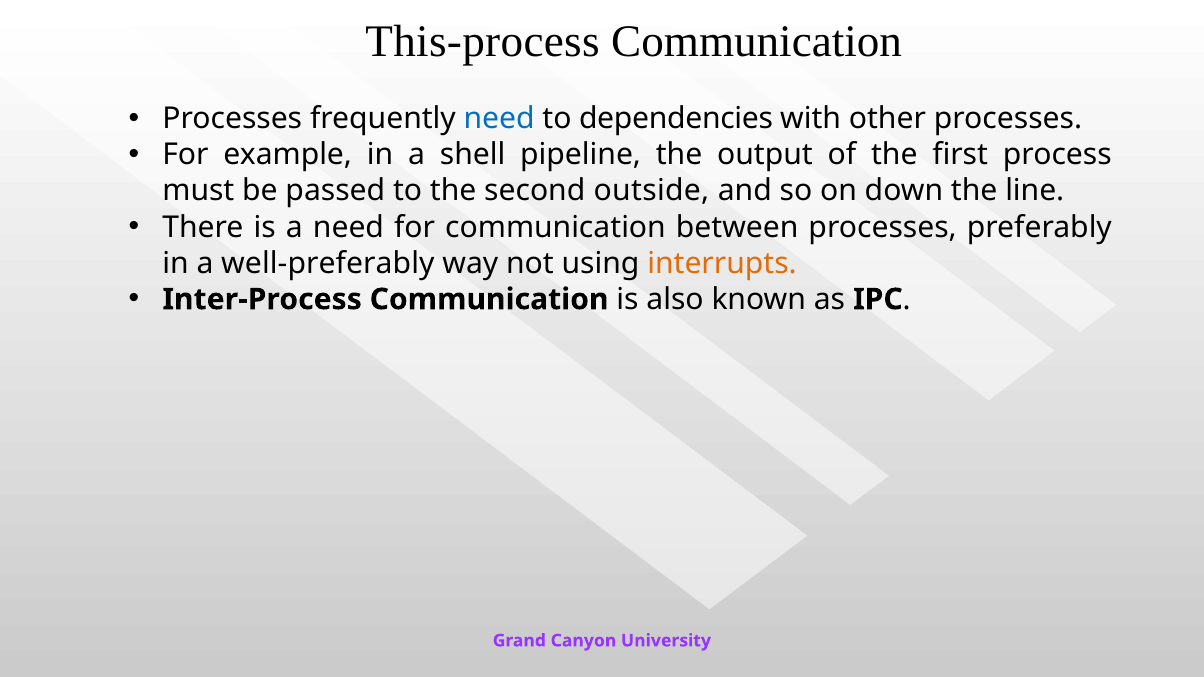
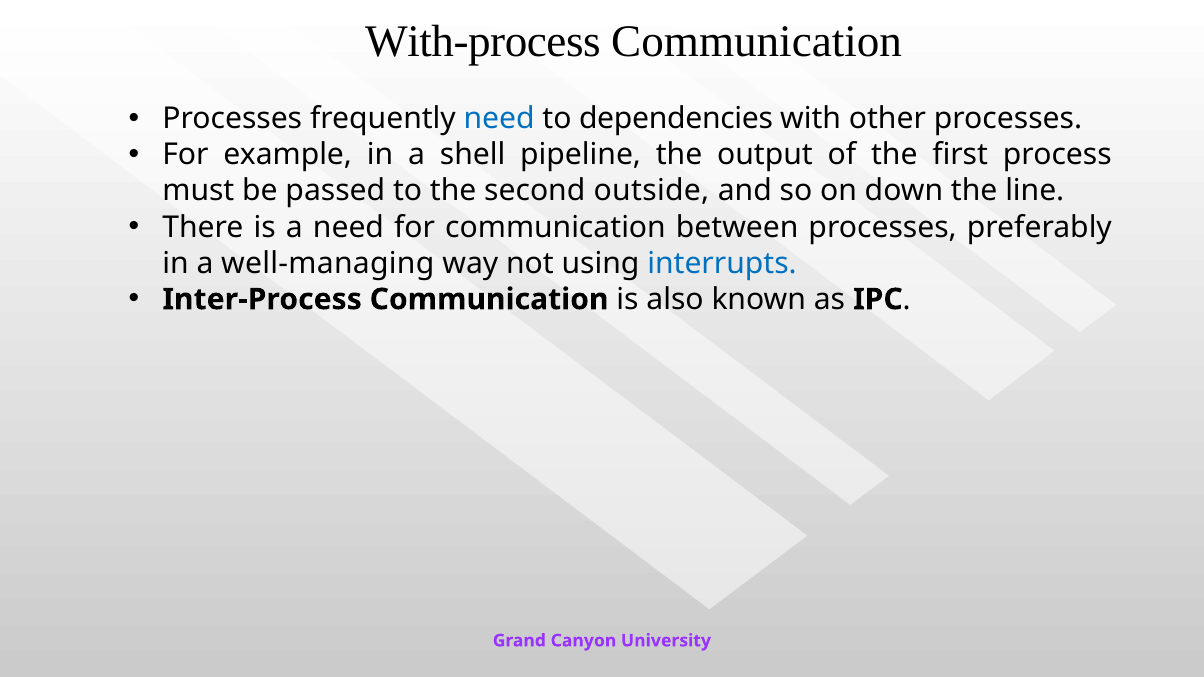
This-process: This-process -> With-process (483, 41)
well-preferably: well-preferably -> well-managing (328, 263)
interrupts colour: orange -> blue (722, 263)
